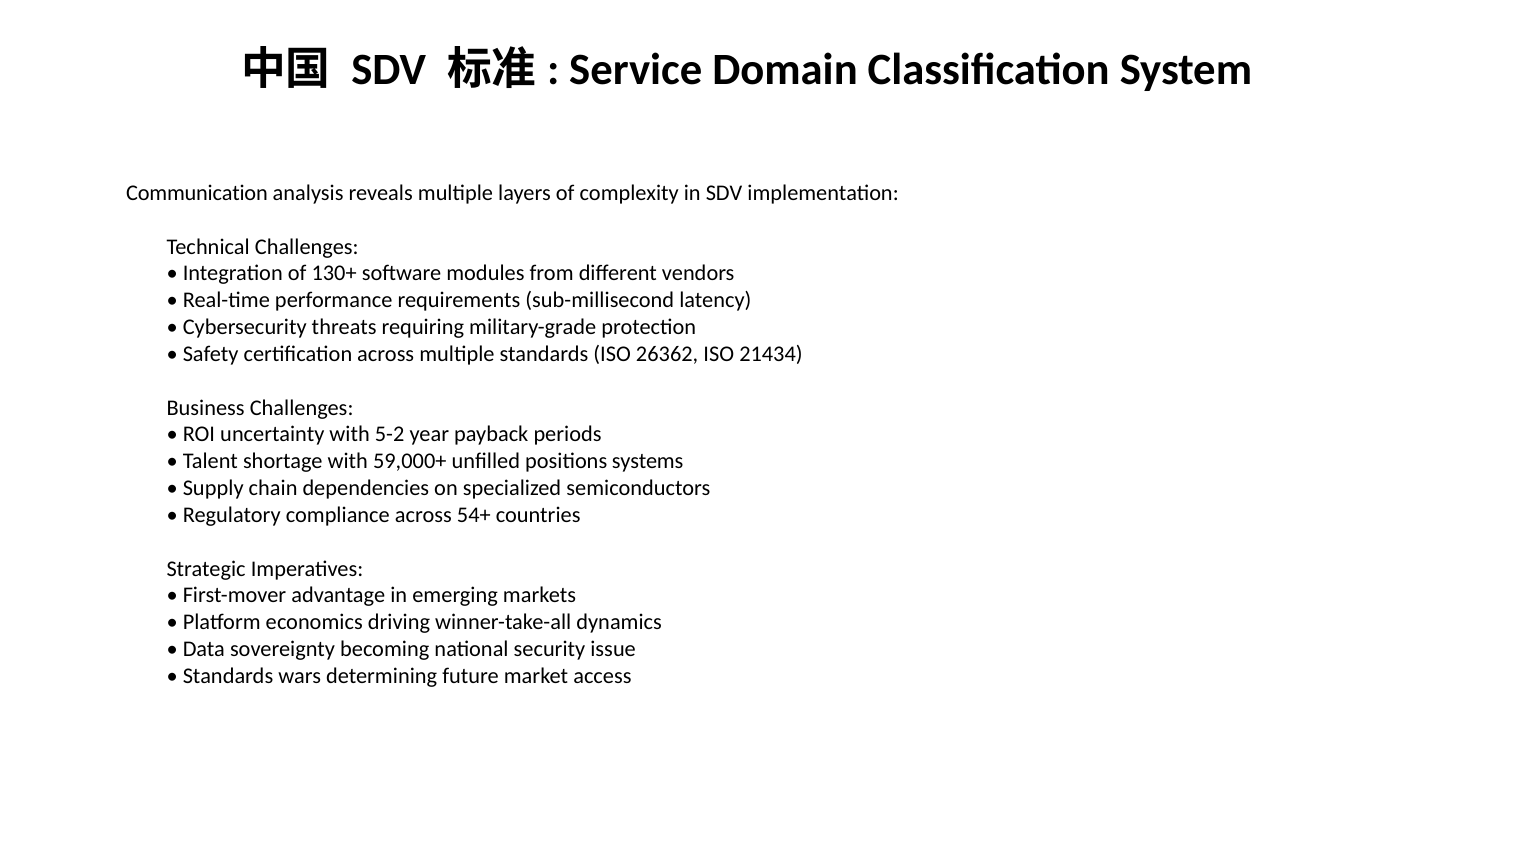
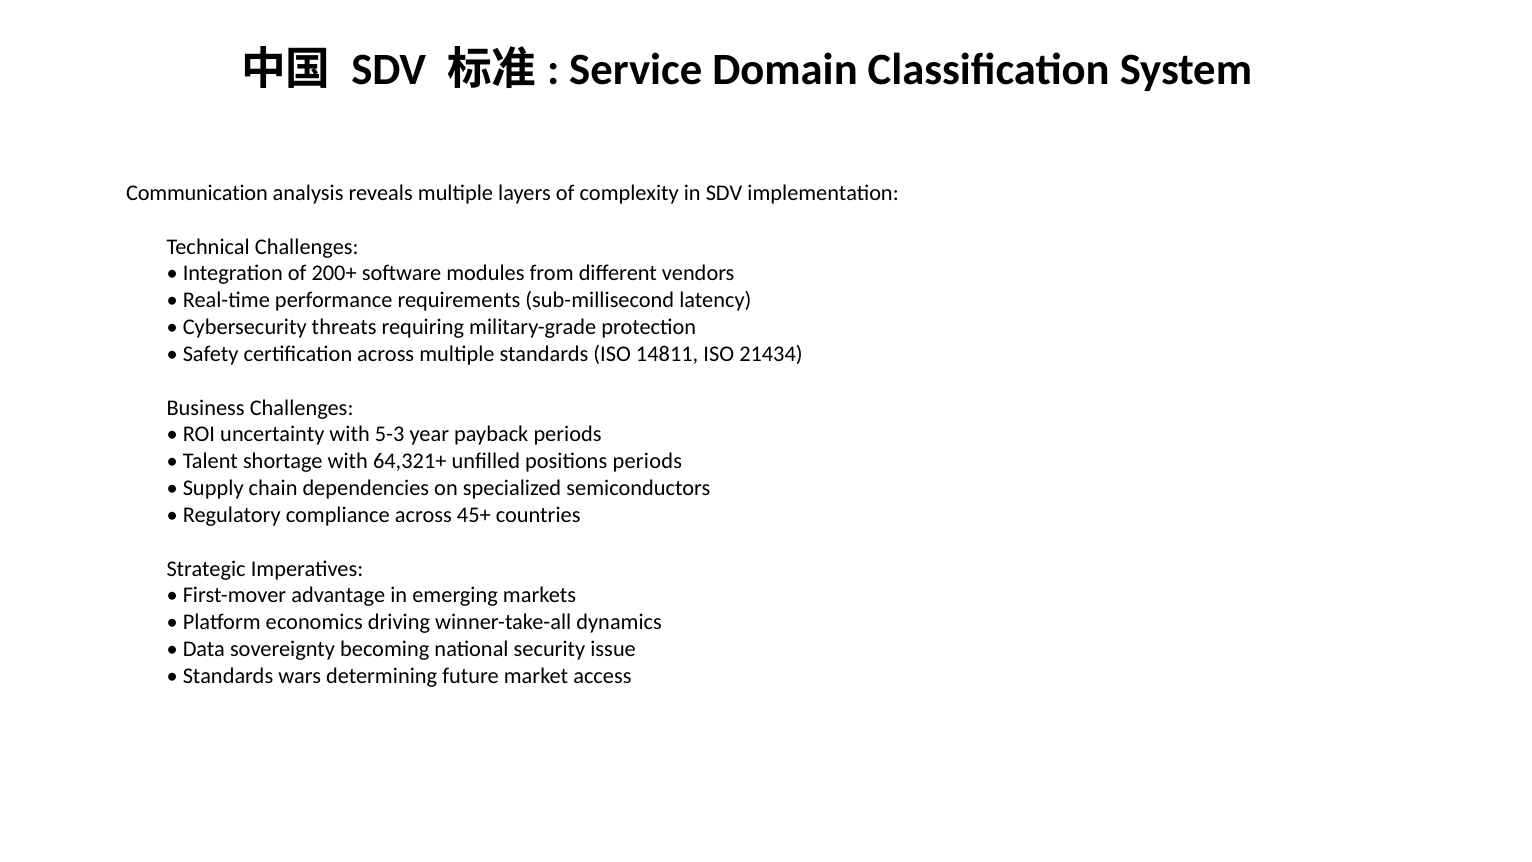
130+: 130+ -> 200+ (334, 273)
26362: 26362 -> 14811 (667, 354)
5-2: 5-2 -> 5-3 (390, 434)
59,000+: 59,000+ -> 64,321+ (410, 461)
positions systems: systems -> periods (647, 461)
54+: 54+ -> 45+ (474, 515)
